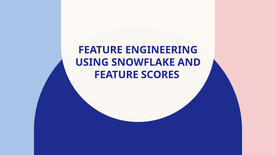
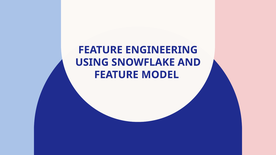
SCORES: SCORES -> MODEL (160, 75)
